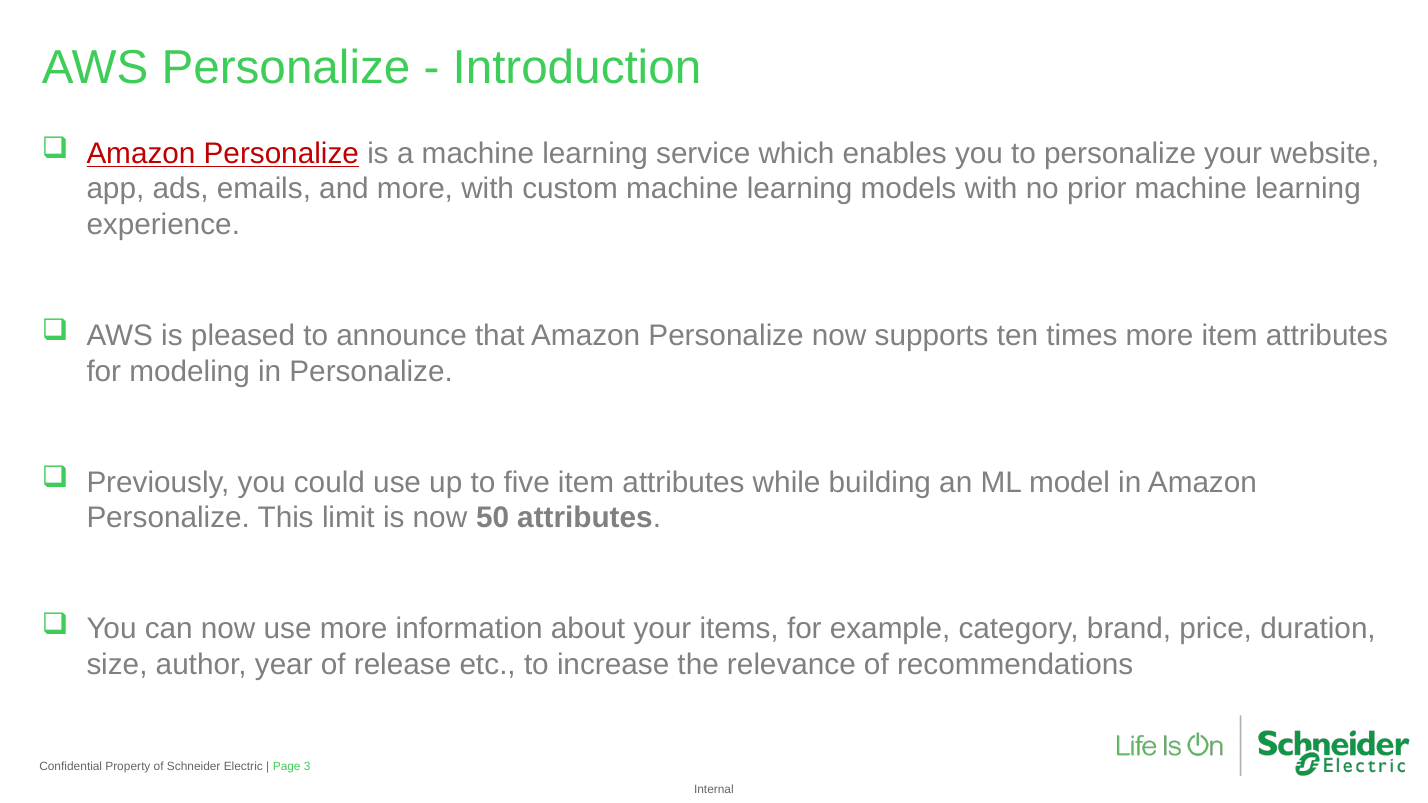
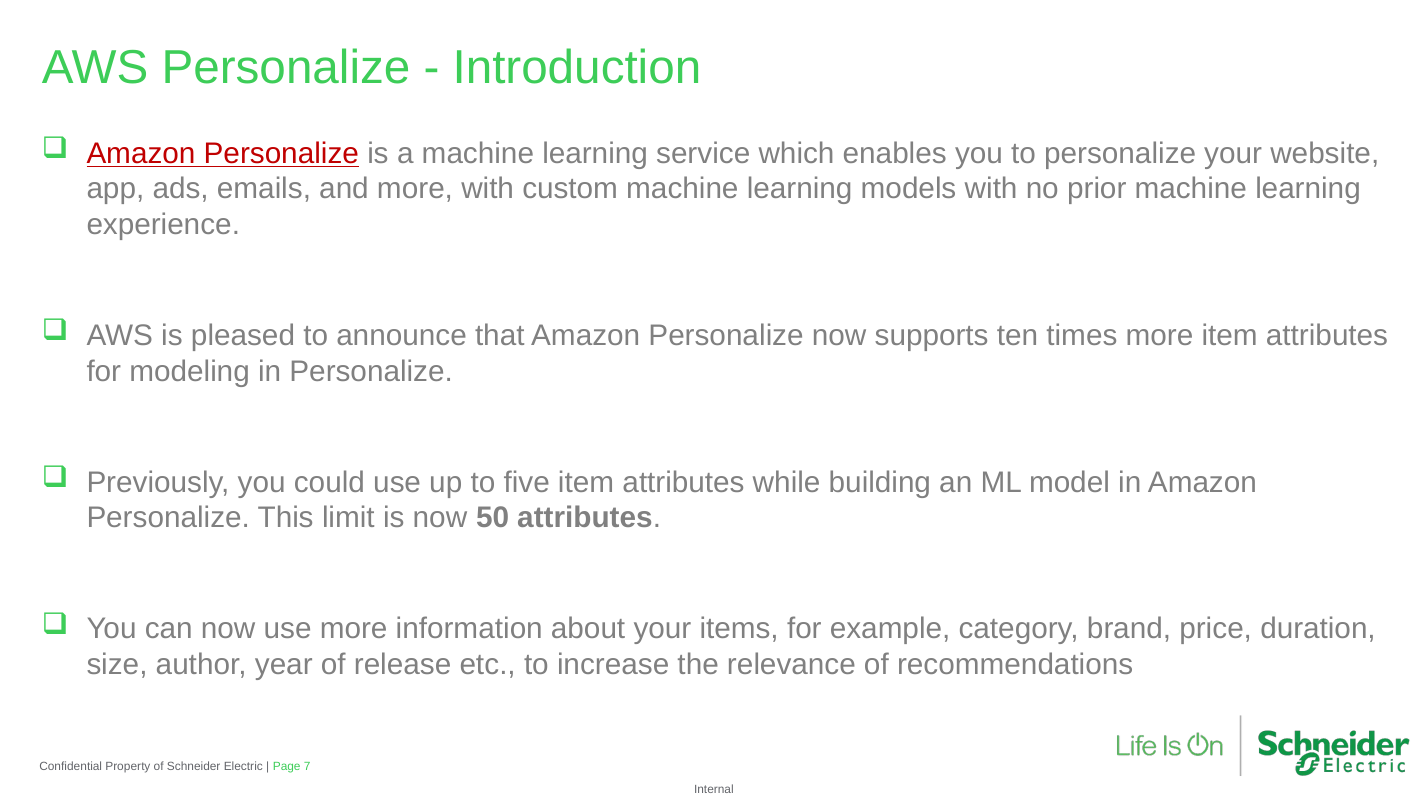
3: 3 -> 7 (307, 767)
